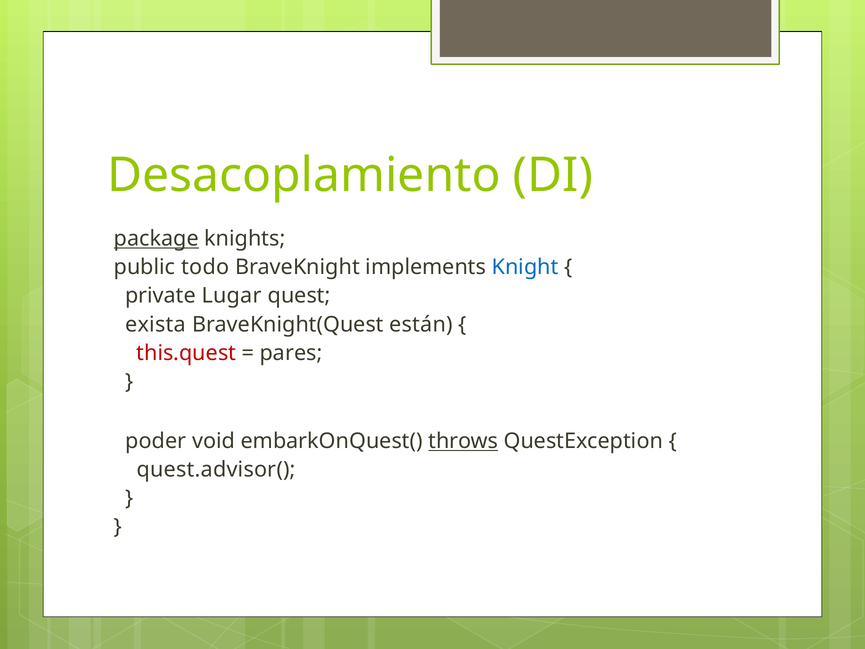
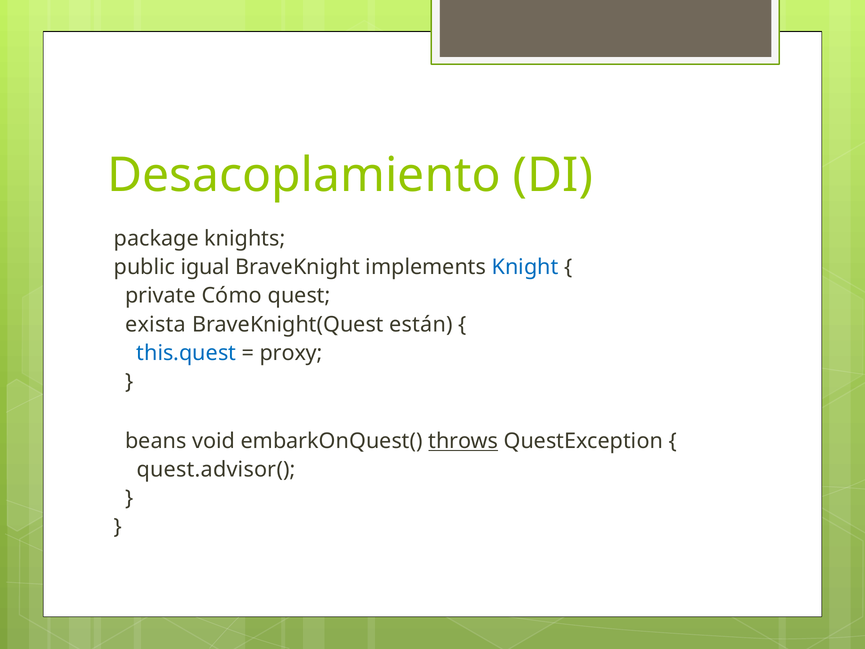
package underline: present -> none (156, 239)
todo: todo -> igual (205, 267)
Lugar: Lugar -> Cómo (232, 296)
this.quest colour: red -> blue (186, 353)
pares: pares -> proxy (291, 353)
poder: poder -> beans (156, 441)
